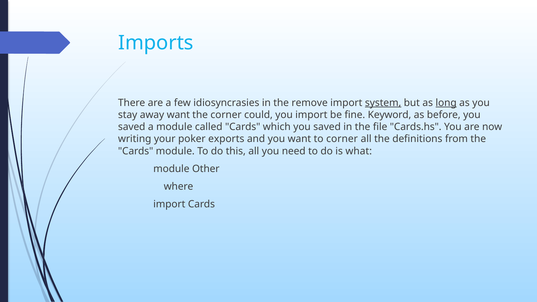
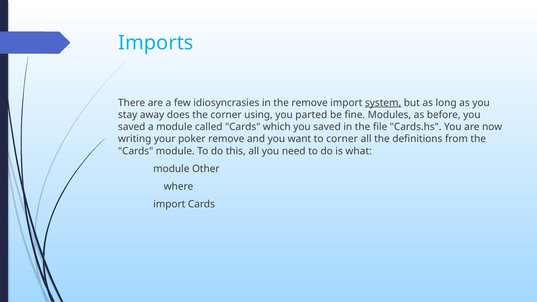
long underline: present -> none (446, 103)
away want: want -> does (178, 115)
could: could -> using (258, 115)
you import: import -> parted (311, 115)
Keyword: Keyword -> Modules (389, 115)
poker exports: exports -> remove (226, 139)
